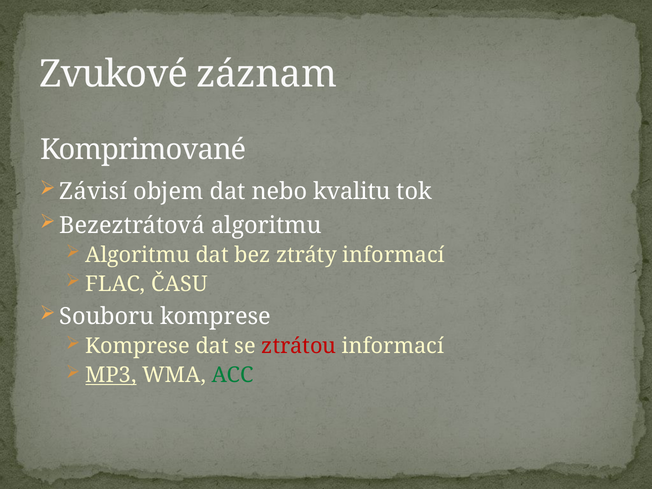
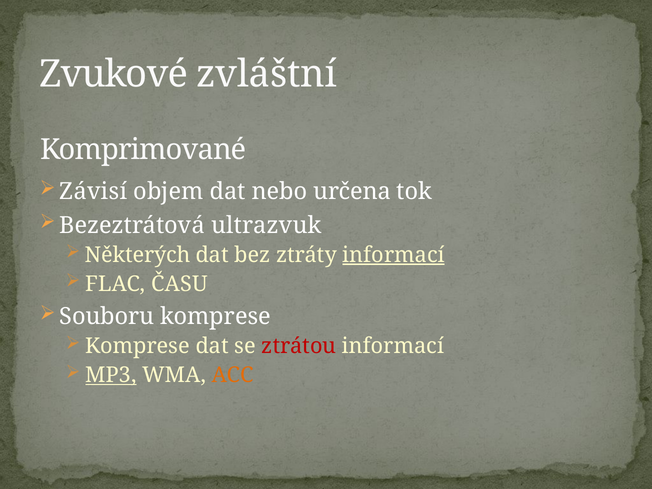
záznam: záznam -> zvláštní (267, 74)
kvalitu: kvalitu -> určena (352, 192)
Bezeztrátová algoritmu: algoritmu -> ultrazvuk (266, 225)
Algoritmu: Algoritmu -> Některých (138, 255)
informací underline: none -> present (394, 255)
ACC colour: green -> orange (233, 375)
